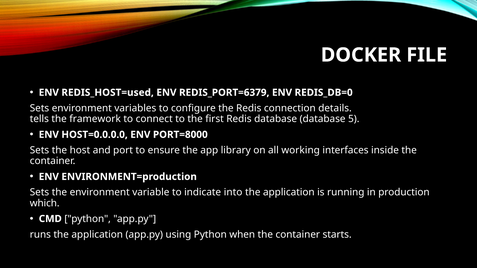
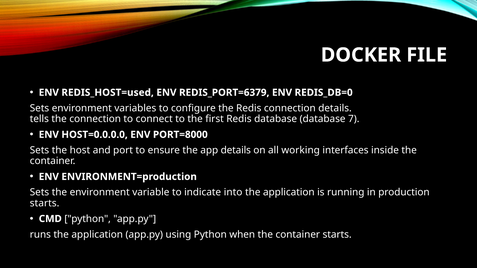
the framework: framework -> connection (95, 119)
5: 5 -> 7 (354, 119)
app library: library -> details (236, 150)
which: which -> starts (45, 203)
